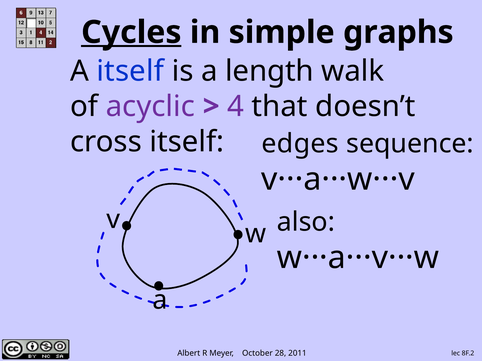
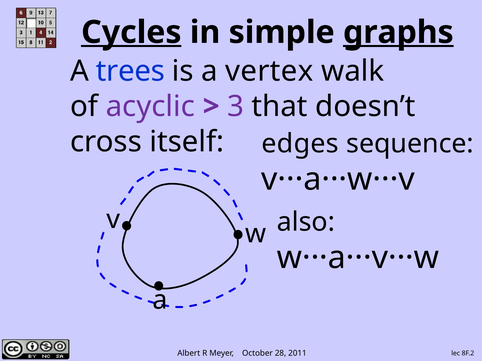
graphs underline: none -> present (398, 32)
A itself: itself -> trees (130, 71)
length: length -> vertex (269, 71)
4: 4 -> 3 (236, 107)
